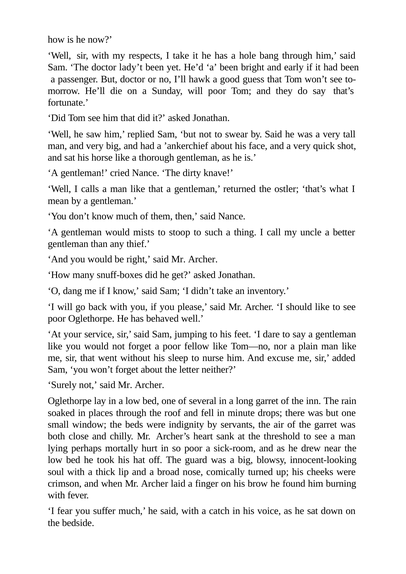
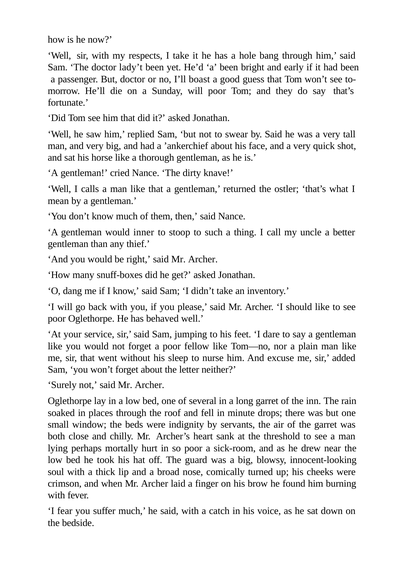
hawk: hawk -> boast (199, 79)
mists: mists -> inner (144, 232)
